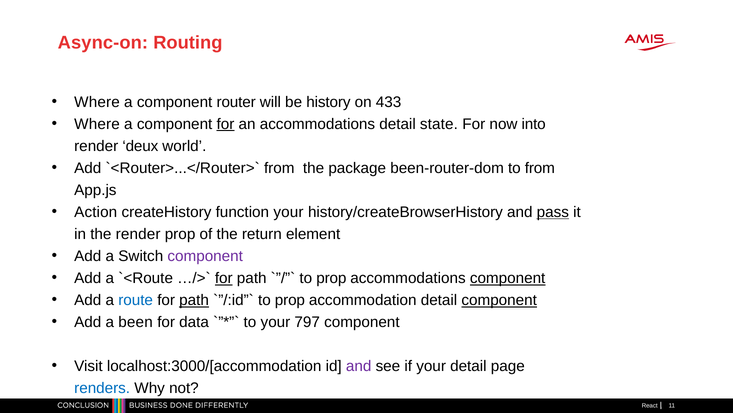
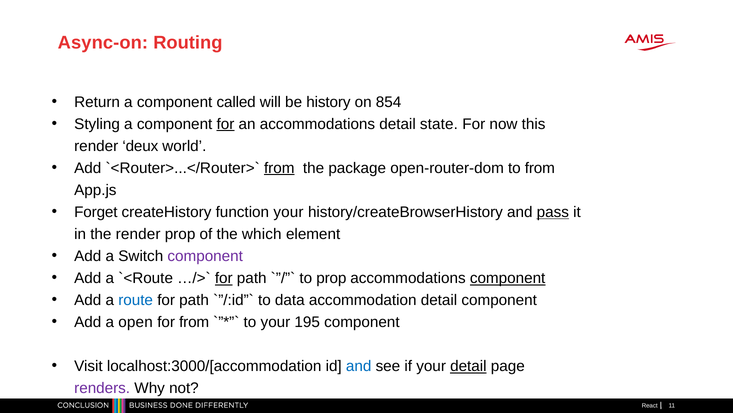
Where: Where -> Return (97, 102)
router: router -> called (236, 102)
433: 433 -> 854 (389, 102)
Where: Where -> Styling (97, 124)
into: into -> this (534, 124)
from underline: none -> present (279, 168)
been-router-dom: been-router-dom -> open-router-dom (447, 168)
Action: Action -> Forget (96, 212)
return: return -> which (262, 234)
path underline: present -> none (194, 300)
prop: prop -> data (290, 300)
component underline: present -> none (499, 300)
been: been -> open (136, 322)
for data: data -> from (194, 322)
797: 797 -> 195 (307, 322)
and colour: purple -> blue (359, 366)
detail underline: none -> present (468, 366)
renders colour: blue -> purple (102, 388)
